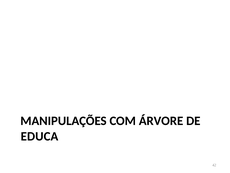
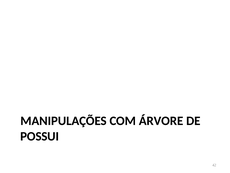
EDUCA: EDUCA -> POSSUI (40, 136)
